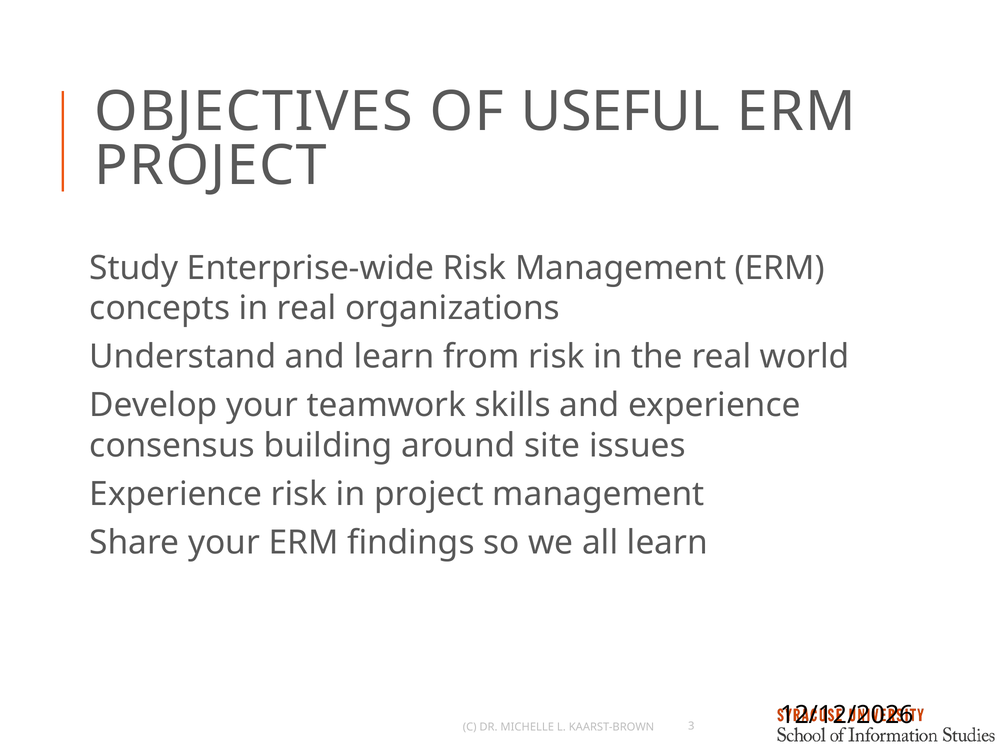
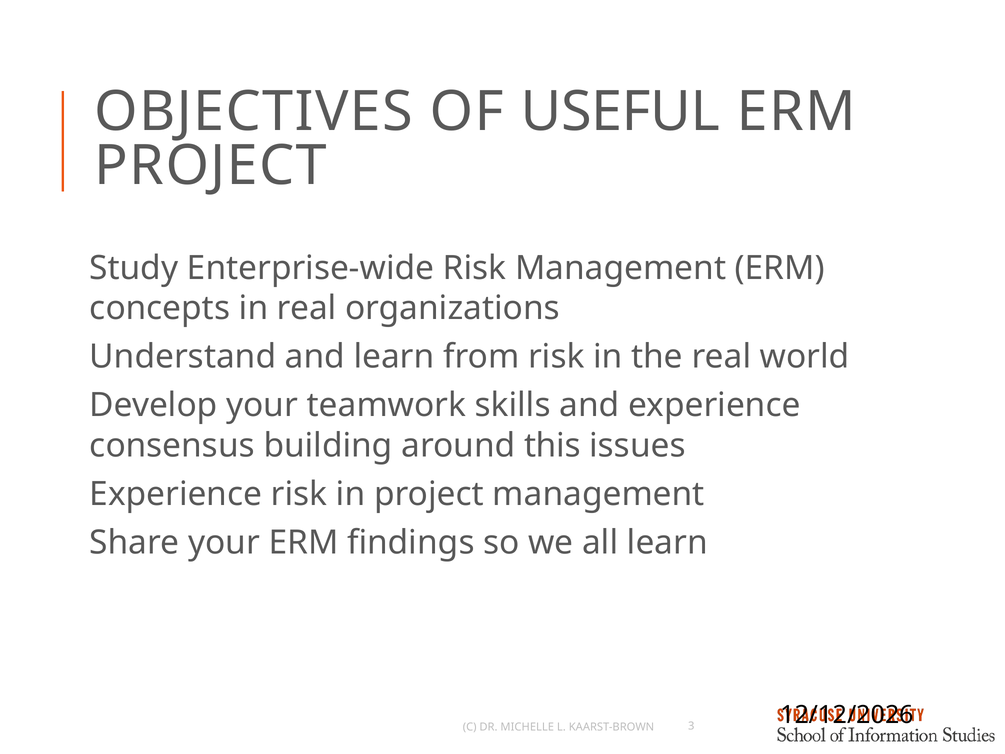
site: site -> this (552, 445)
